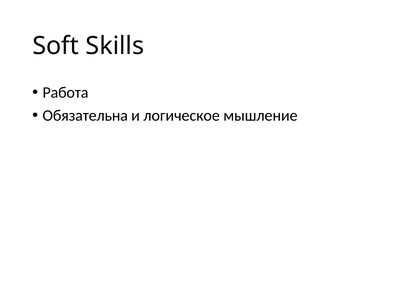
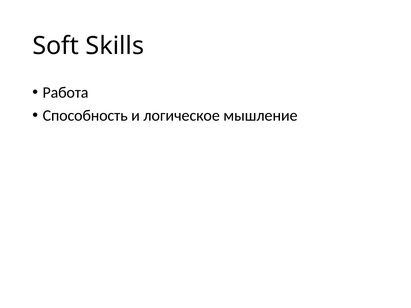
Обязательна: Обязательна -> Способность (85, 116)
